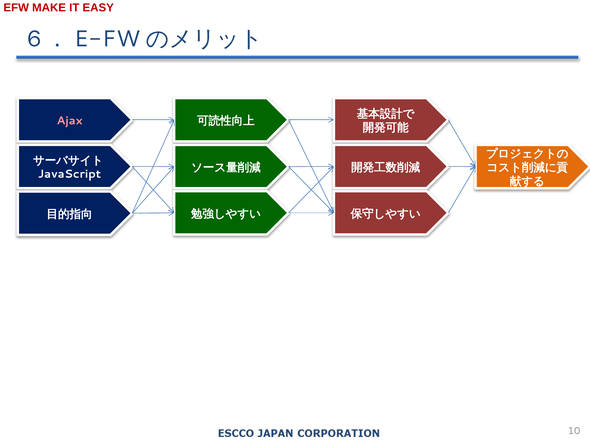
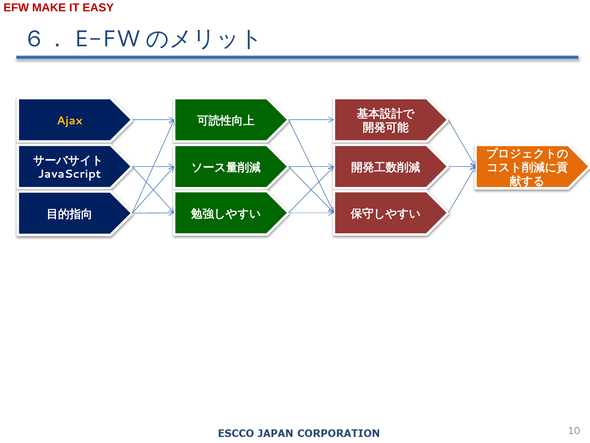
Ajax colour: pink -> yellow (70, 120)
